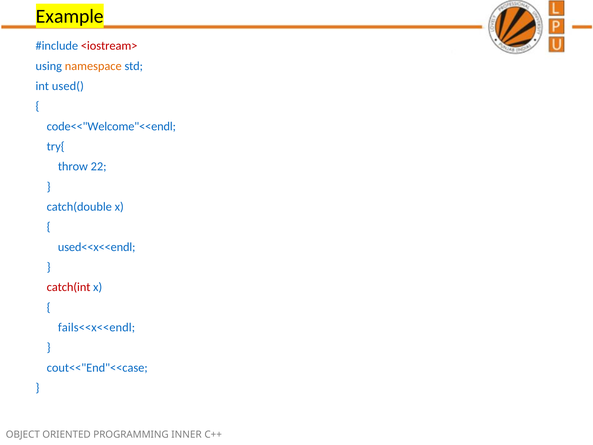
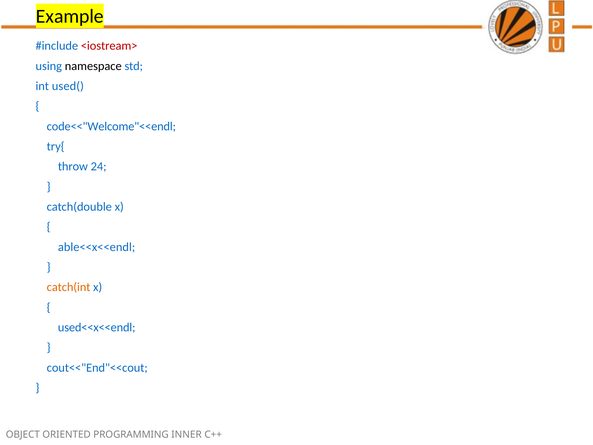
namespace colour: orange -> black (93, 66)
22: 22 -> 24 (99, 166)
used<<x<<endl: used<<x<<endl -> able<<x<<endl (97, 247)
catch(int colour: red -> orange (69, 287)
fails<<x<<endl: fails<<x<<endl -> used<<x<<endl (97, 327)
cout<<"End"<<case: cout<<"End"<<case -> cout<<"End"<<cout (97, 367)
